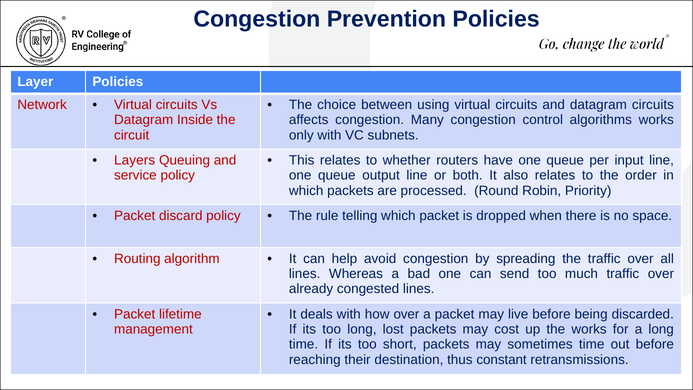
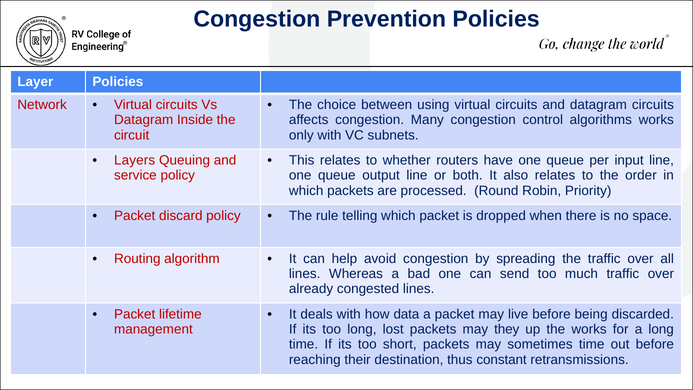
how over: over -> data (406, 314)
cost: cost -> they (507, 329)
